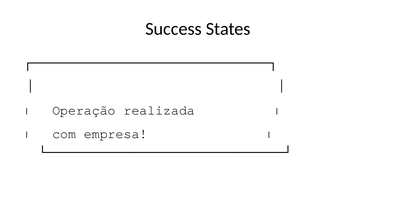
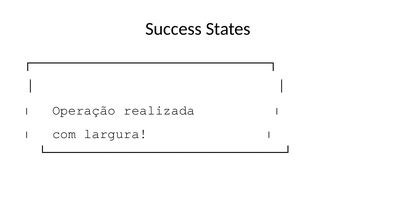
empresa: empresa -> largura (116, 134)
